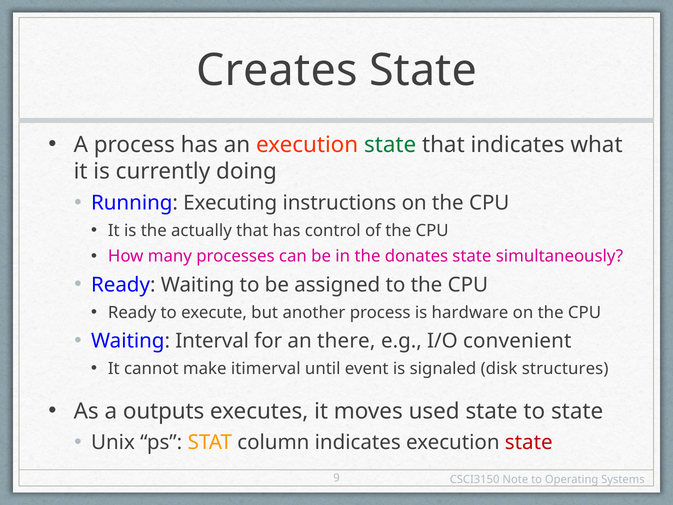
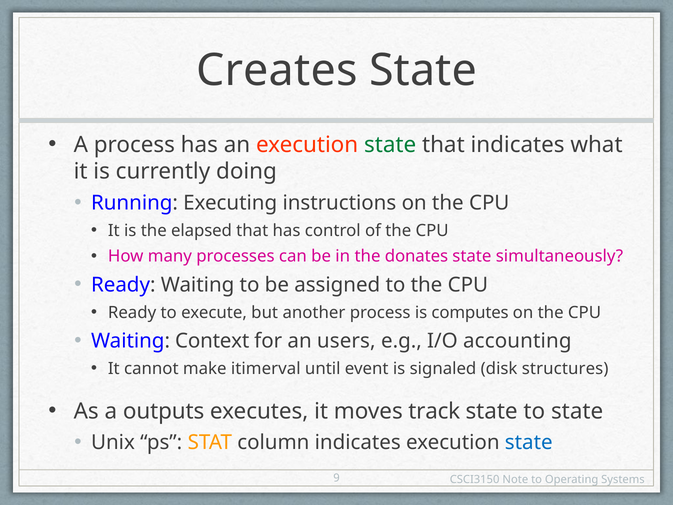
actually: actually -> elapsed (201, 231)
hardware: hardware -> computes (470, 312)
Interval: Interval -> Context (212, 341)
there: there -> users (346, 341)
convenient: convenient -> accounting (517, 341)
used: used -> track (434, 411)
state colour: red -> blue (529, 442)
